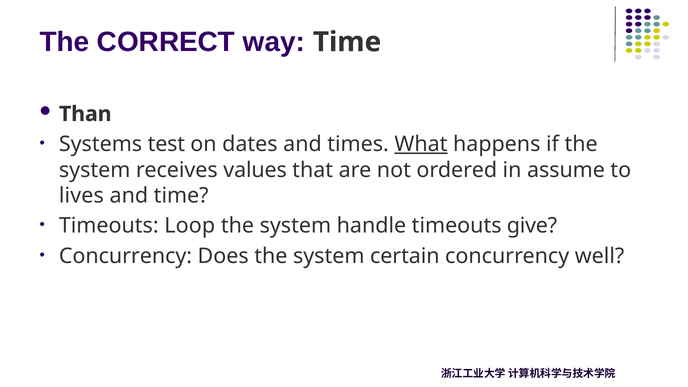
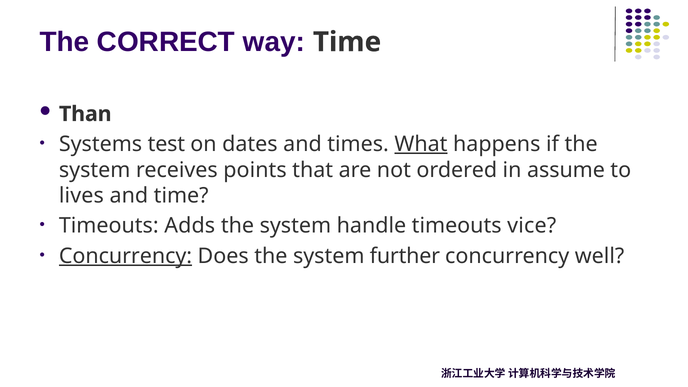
values: values -> points (255, 170)
Loop: Loop -> Adds (190, 226)
give: give -> vice (532, 226)
Concurrency underline: none -> present (126, 256)
certain: certain -> further (405, 256)
